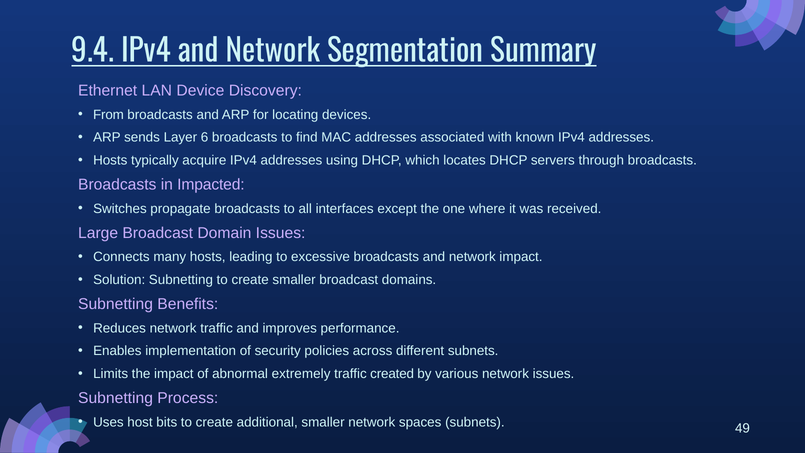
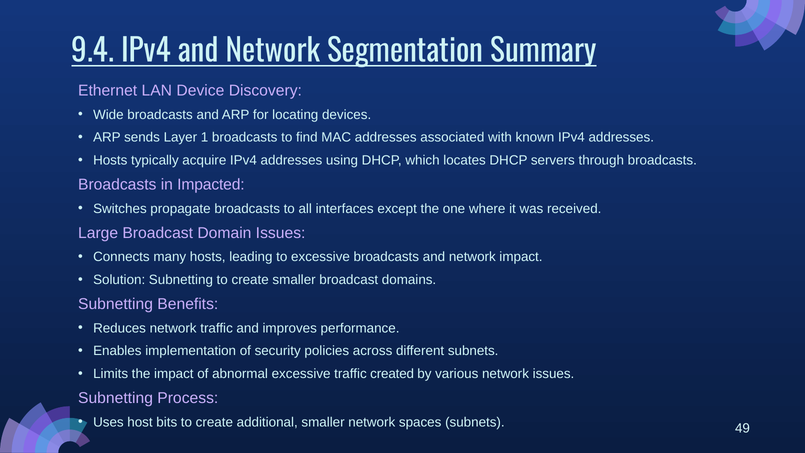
From: From -> Wide (108, 115)
6: 6 -> 1 (205, 137)
abnormal extremely: extremely -> excessive (301, 374)
